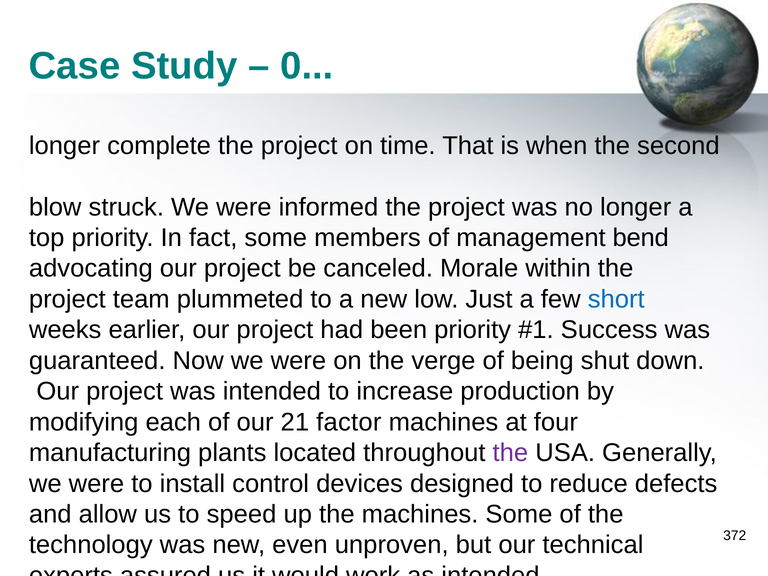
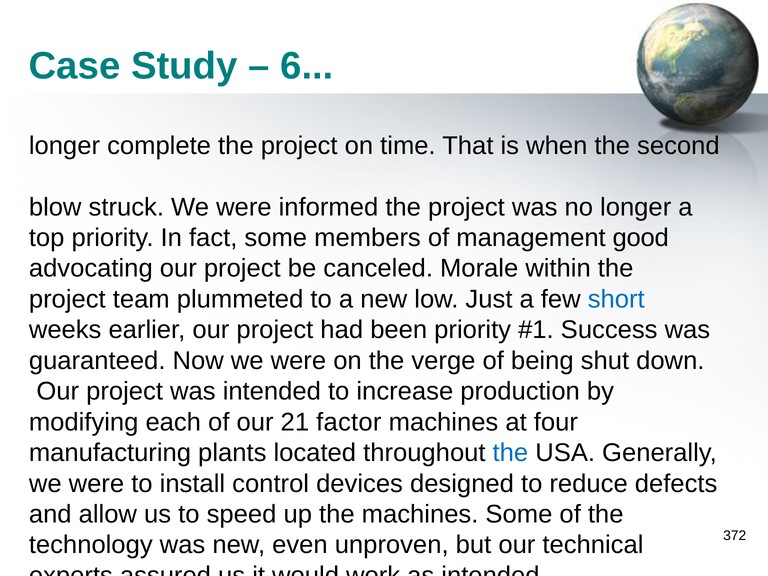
0: 0 -> 6 (307, 66)
bend: bend -> good (641, 238)
the colour: purple -> blue (510, 453)
